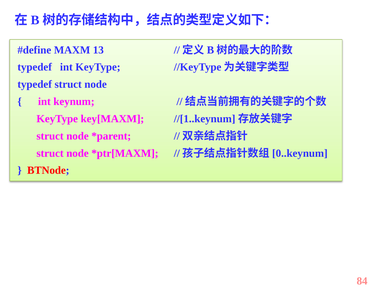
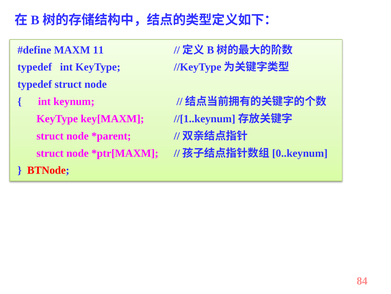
13: 13 -> 11 (98, 50)
